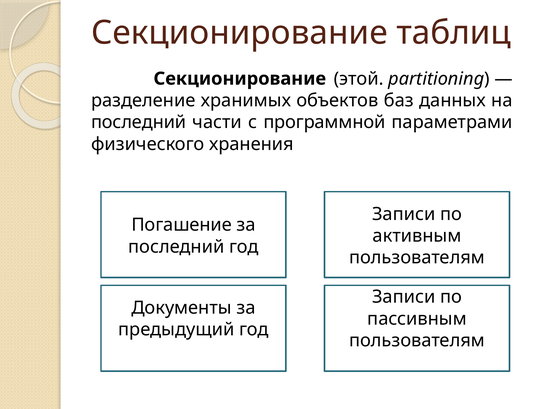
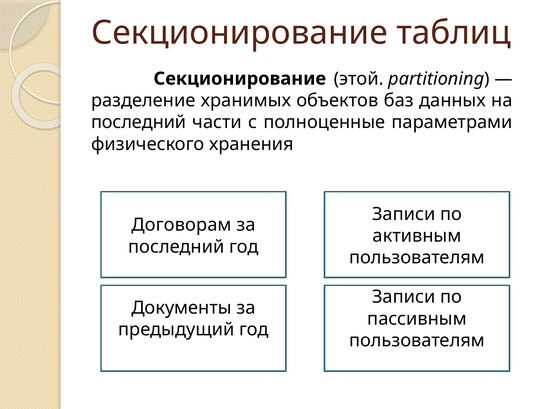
программной: программной -> полноценные (324, 122)
Погашение: Погашение -> Договорам (182, 225)
